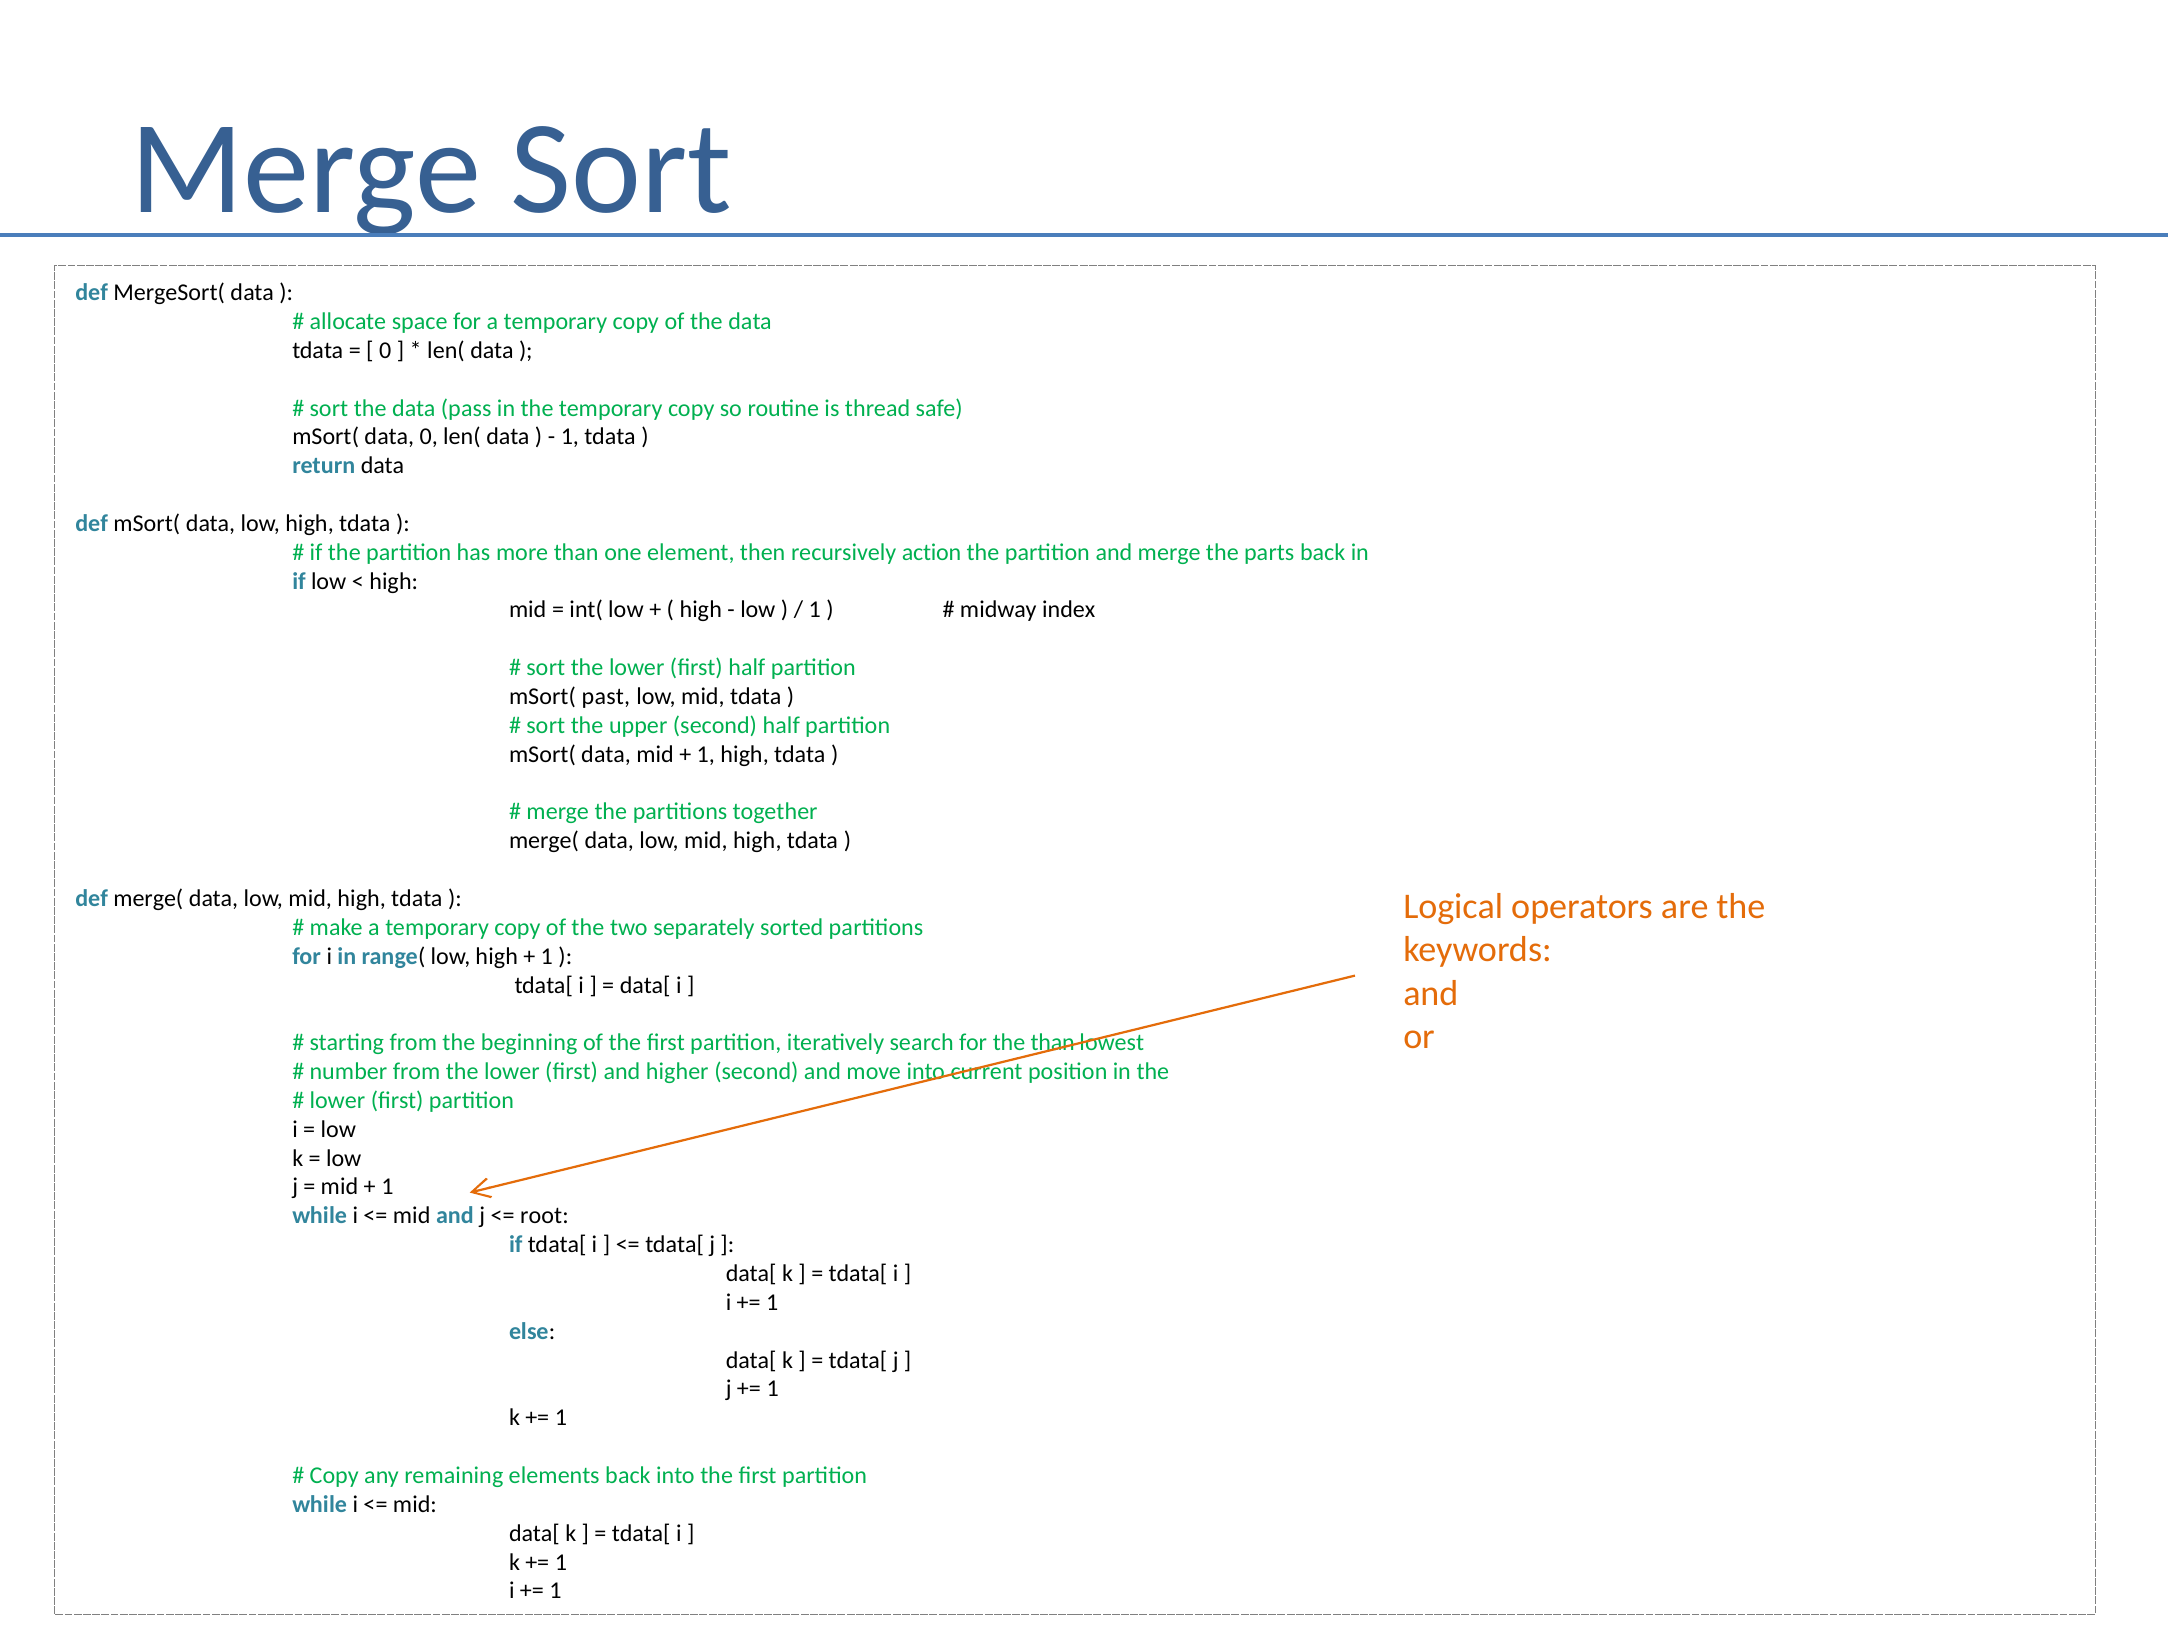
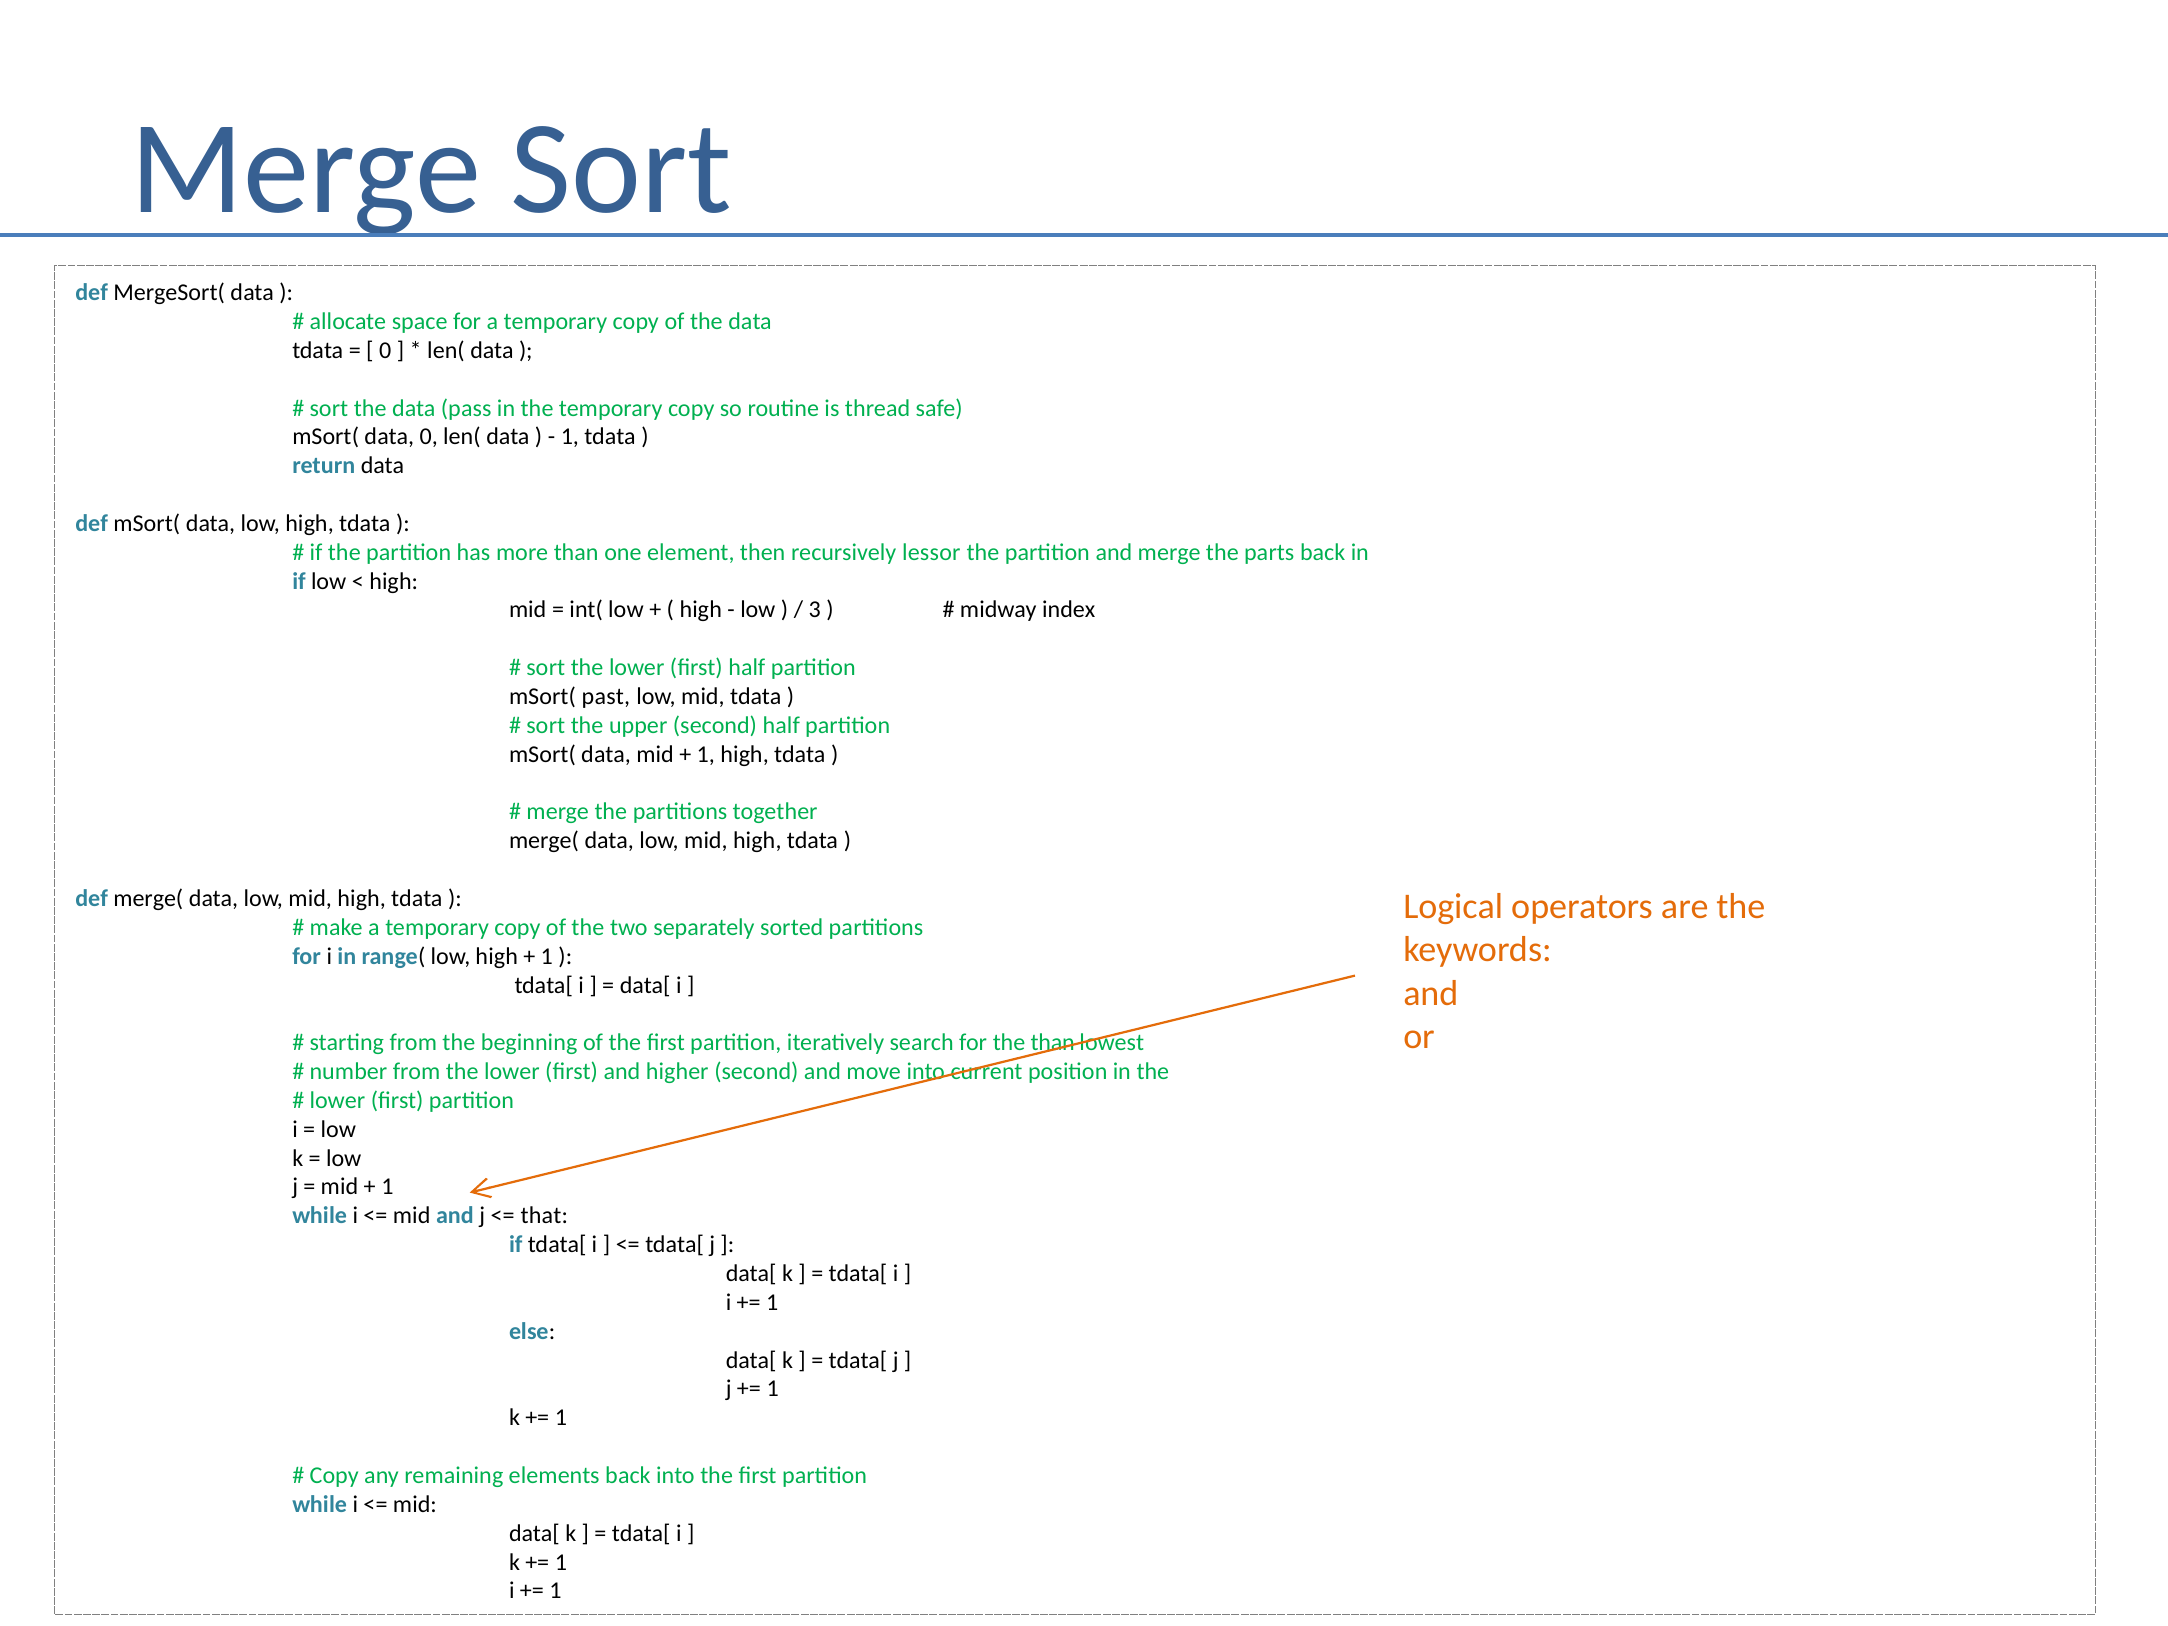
action: action -> lessor (931, 552)
1: 1 -> 3 (815, 610)
root: root -> that (544, 1216)
